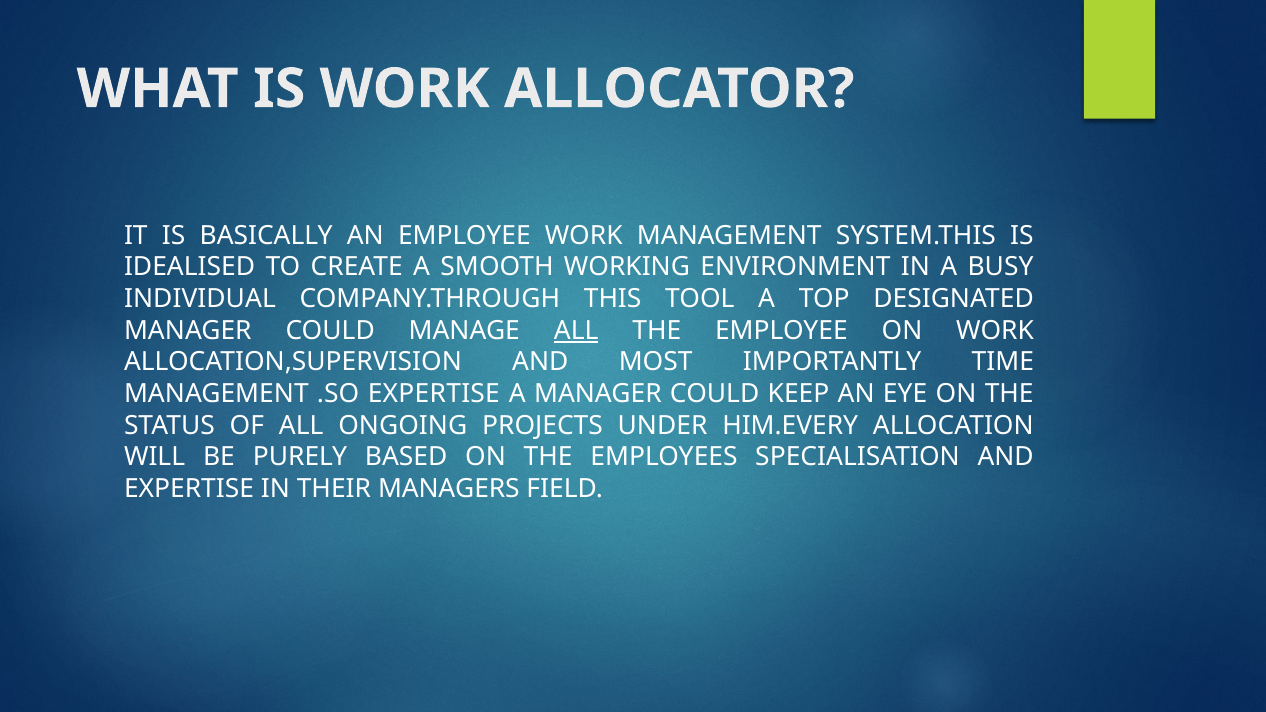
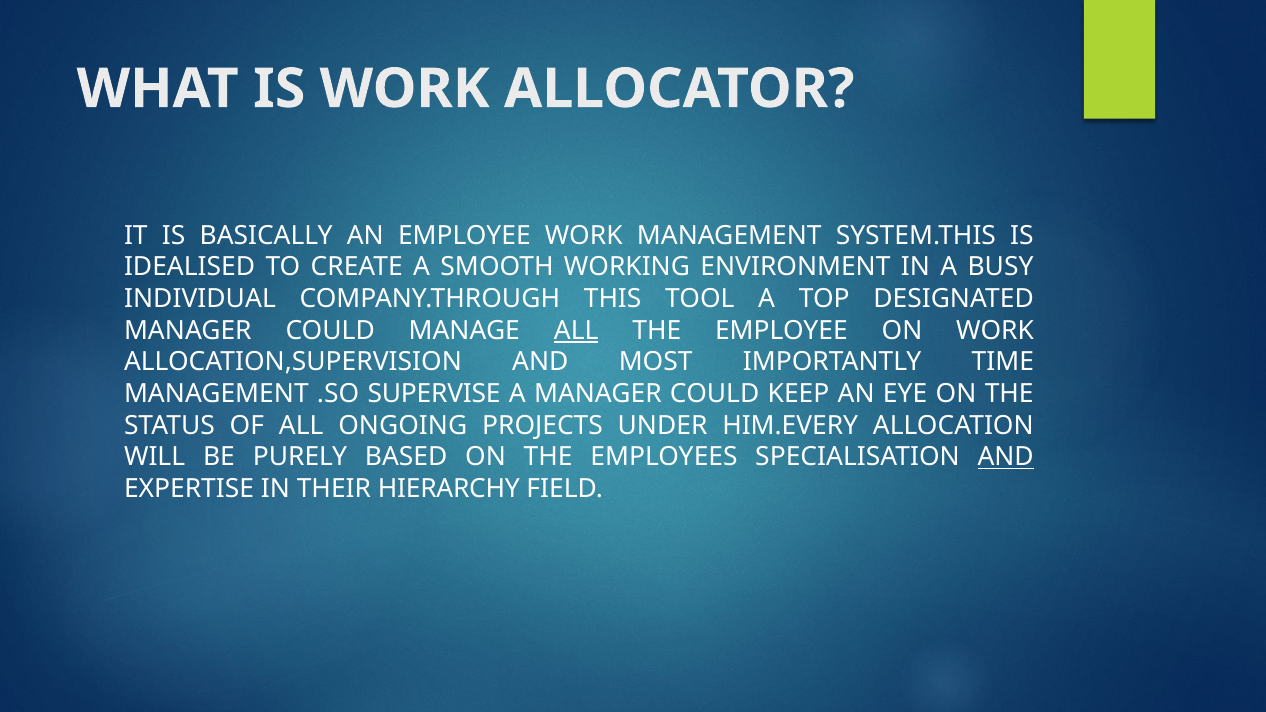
.SO EXPERTISE: EXPERTISE -> SUPERVISE (434, 394)
AND underline: none -> present (1006, 457)
MANAGERS: MANAGERS -> HIERARCHY (449, 489)
